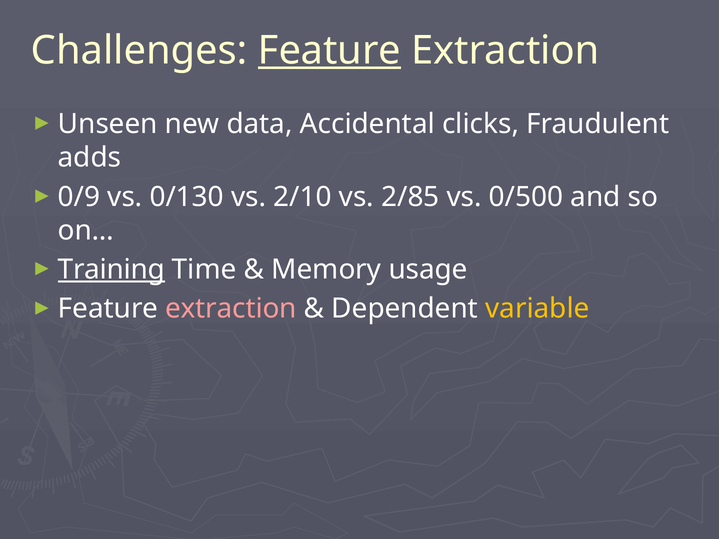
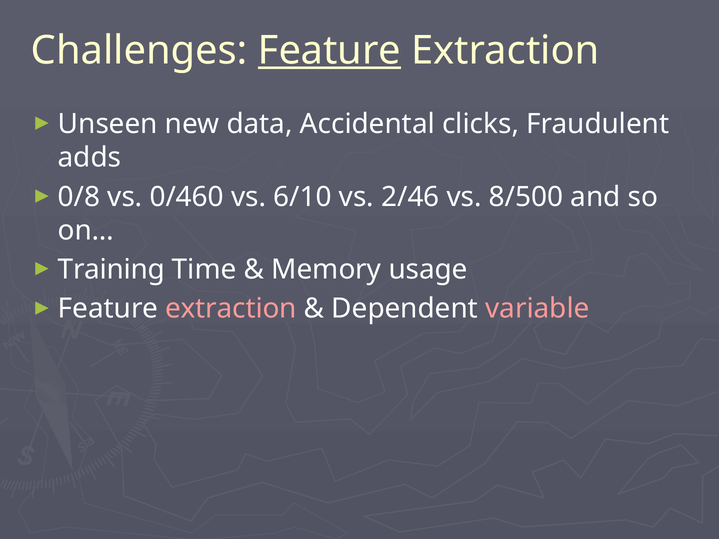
0/9: 0/9 -> 0/8 (79, 197)
0/130: 0/130 -> 0/460 (187, 197)
2/10: 2/10 -> 6/10 (303, 197)
2/85: 2/85 -> 2/46 (410, 197)
0/500: 0/500 -> 8/500 (526, 197)
Training underline: present -> none (111, 270)
variable colour: yellow -> pink (537, 309)
